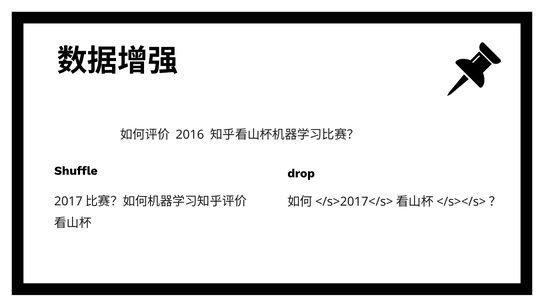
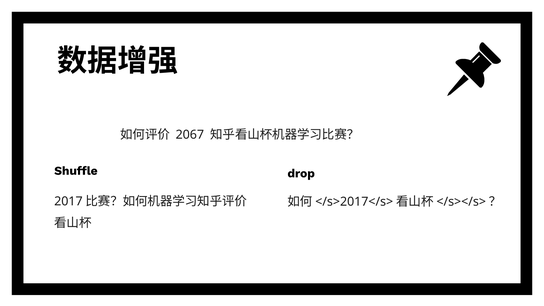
2016: 2016 -> 2067 (190, 135)
